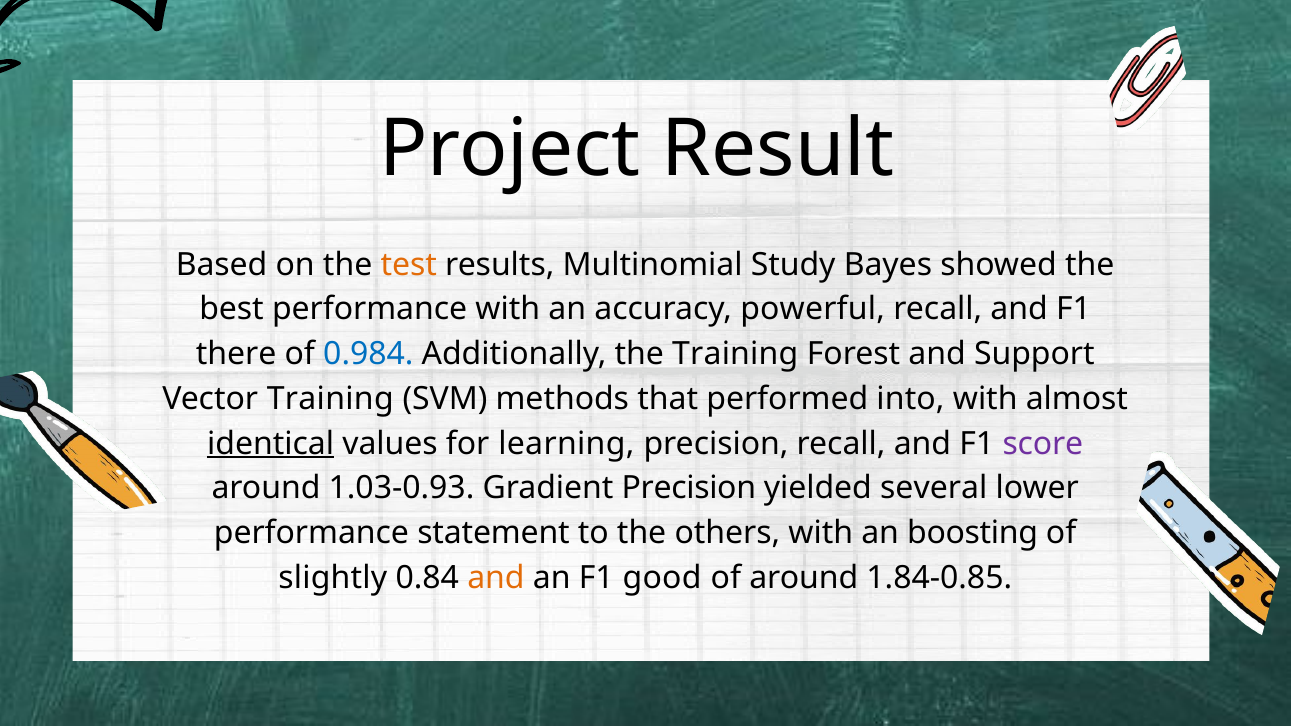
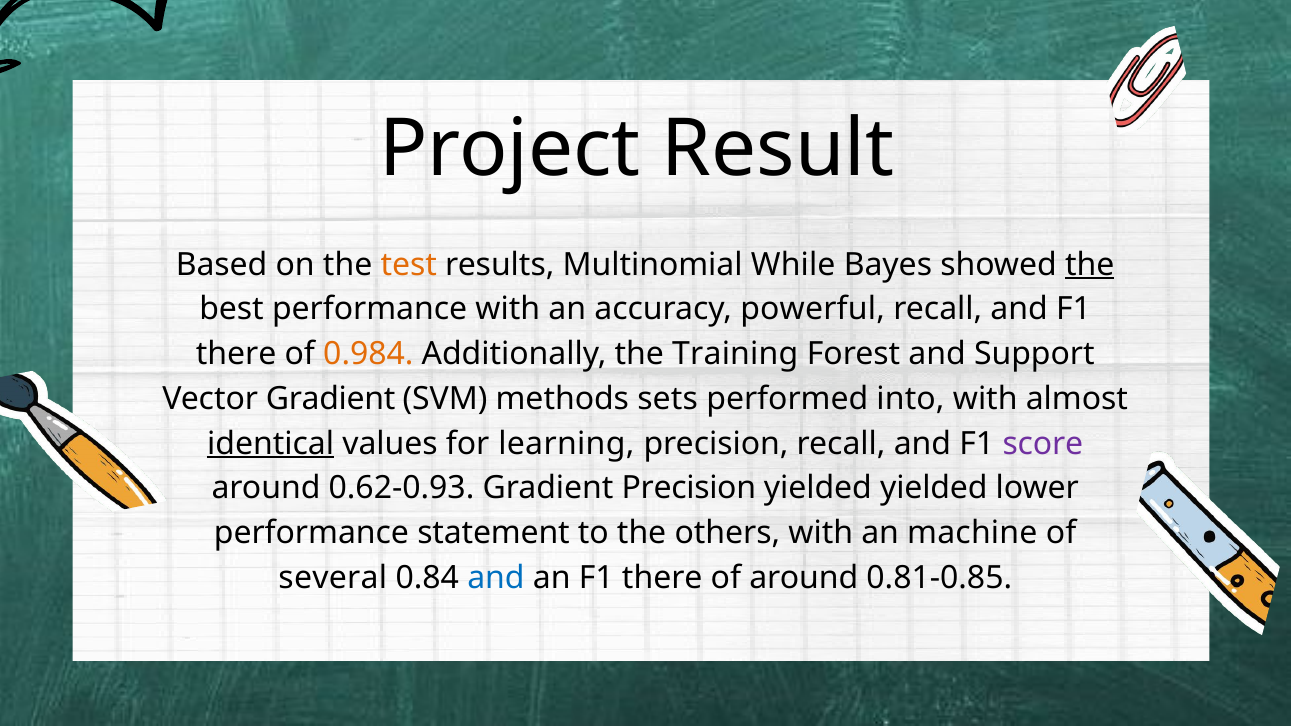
Study: Study -> While (793, 265)
the underline: none -> present (1090, 265)
0.984 colour: blue -> orange (368, 354)
Vector Training: Training -> Gradient (331, 399)
that: that -> sets (668, 399)
1.03-0.93: 1.03-0.93 -> 0.62-0.93 (401, 488)
yielded several: several -> yielded (934, 488)
boosting: boosting -> machine (972, 533)
slightly: slightly -> several (333, 578)
and colour: orange -> blue (496, 578)
an F1 good: good -> there (662, 578)
1.84-0.85: 1.84-0.85 -> 0.81-0.85 (939, 578)
